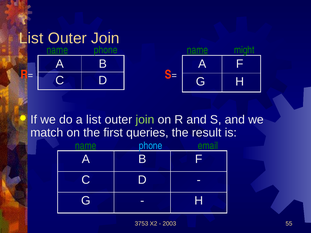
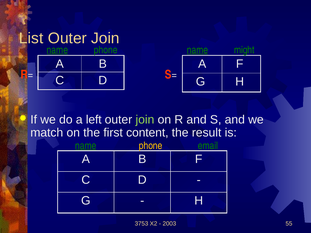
a list: list -> left (94, 120)
queries: queries -> content (147, 133)
phone colour: light blue -> yellow (151, 146)
